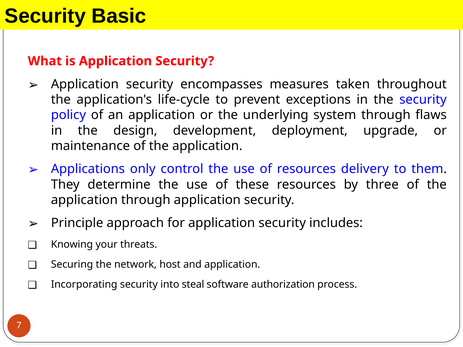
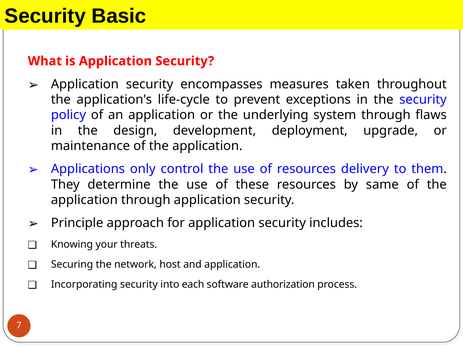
three: three -> same (382, 185)
steal: steal -> each (193, 285)
